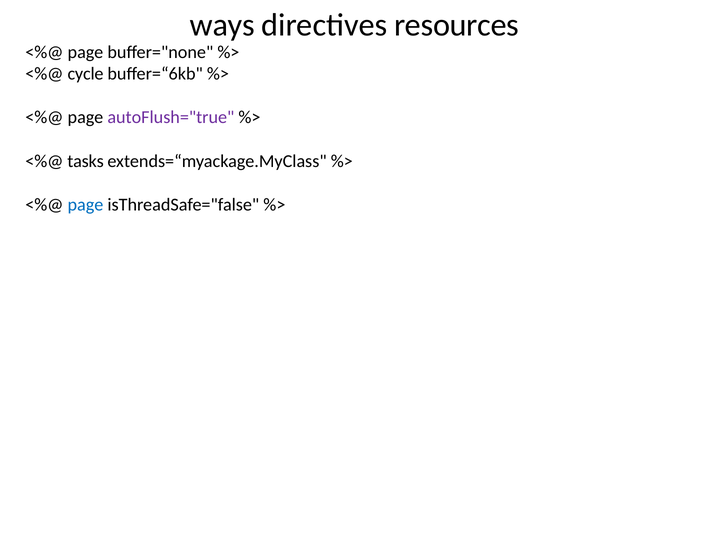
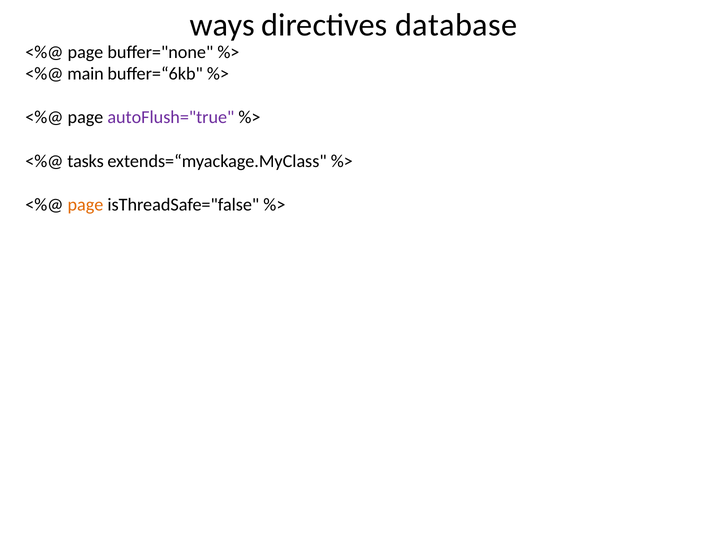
resources: resources -> database (456, 25)
cycle: cycle -> main (86, 74)
page colour: blue -> orange (85, 205)
